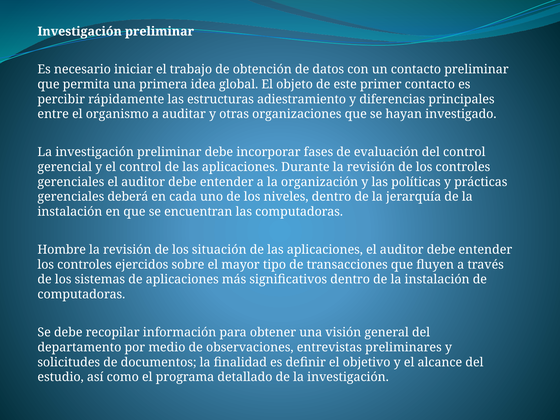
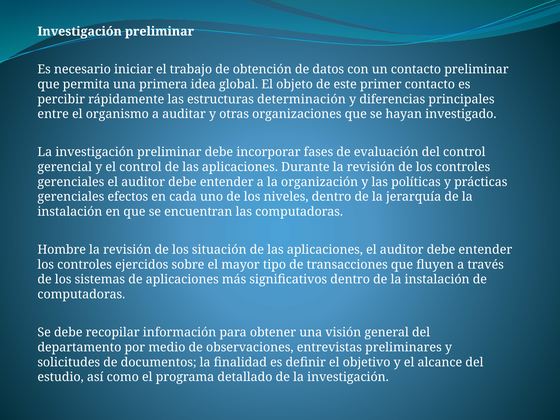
adiestramiento: adiestramiento -> determinación (301, 99)
deberá: deberá -> efectos (128, 197)
